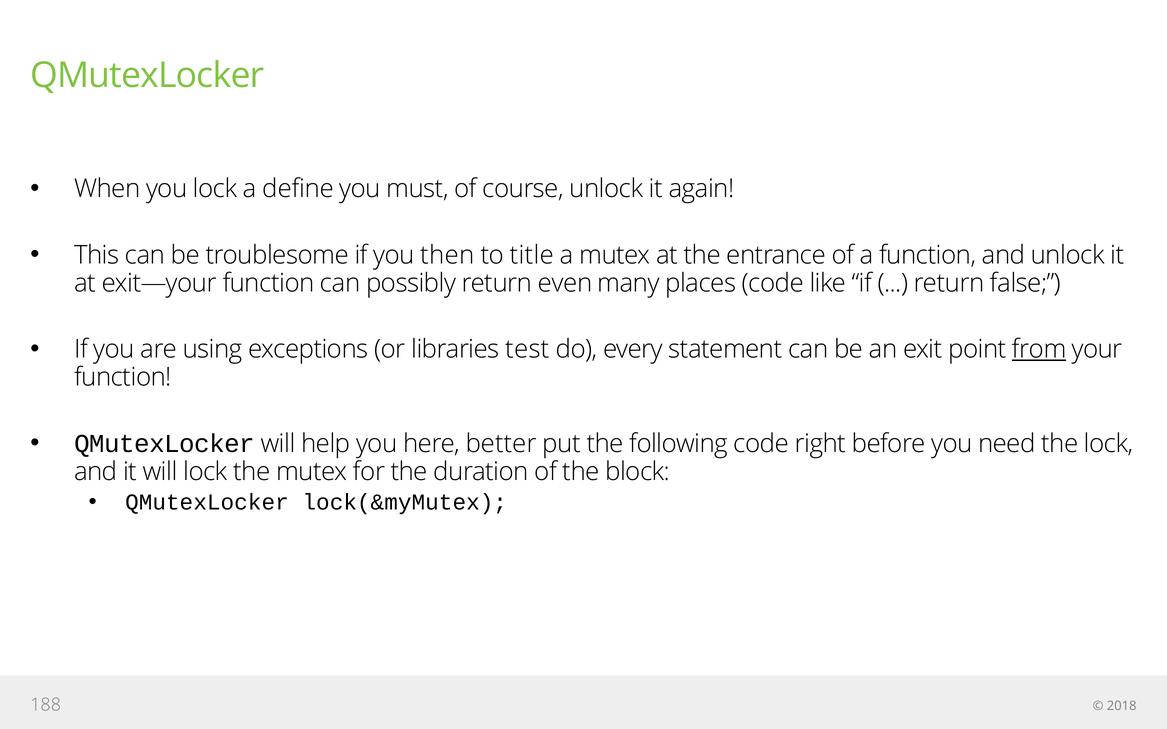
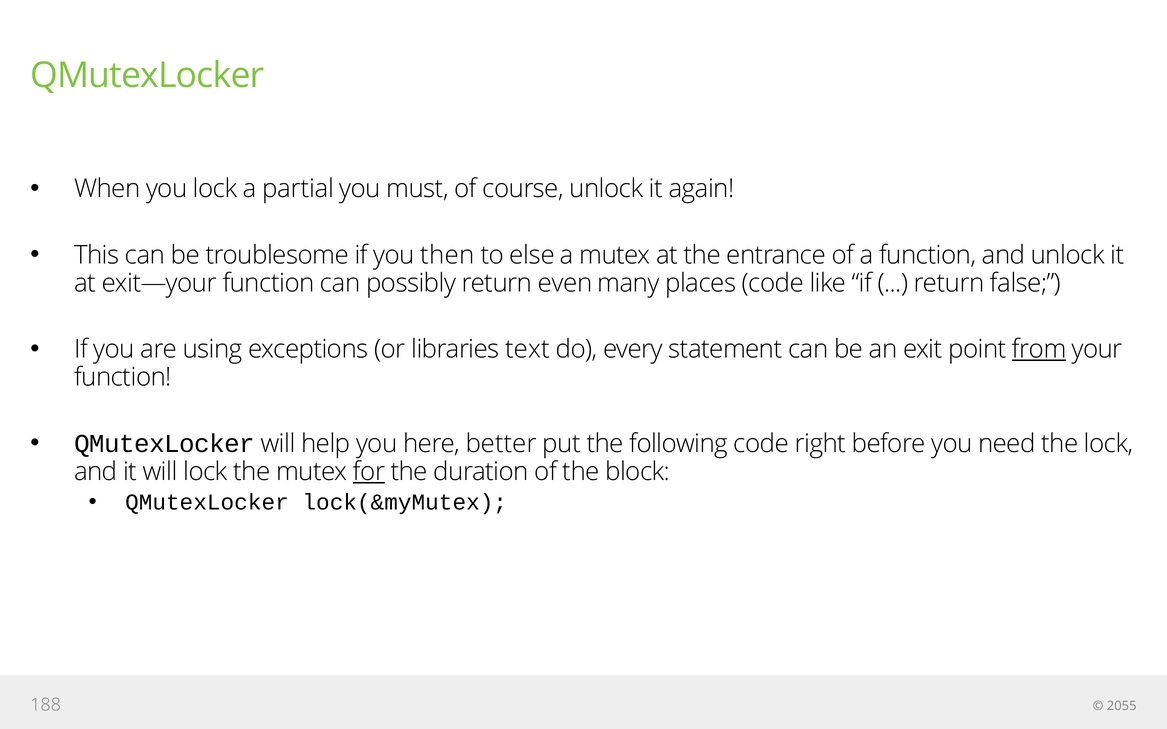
define: define -> partial (298, 189)
title: title -> else (532, 255)
test: test -> text (528, 349)
for underline: none -> present (369, 472)
2018: 2018 -> 2055 (1122, 706)
